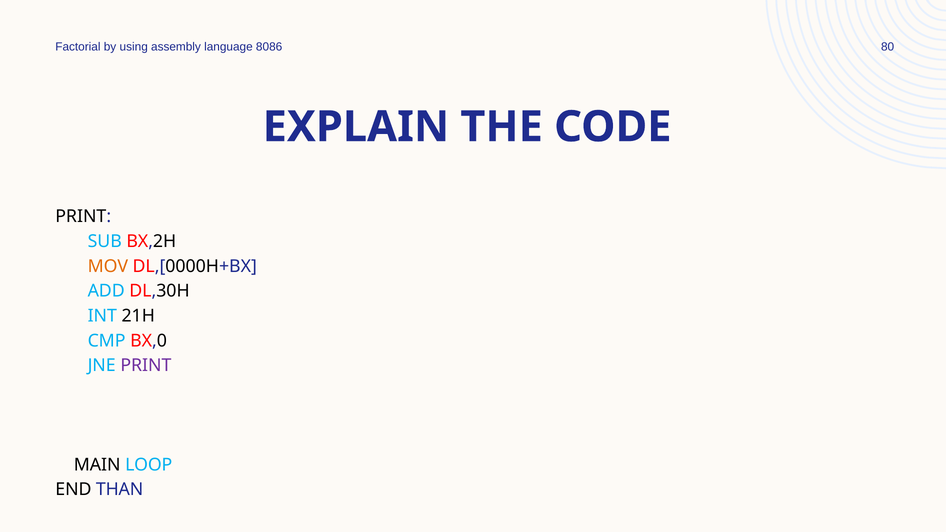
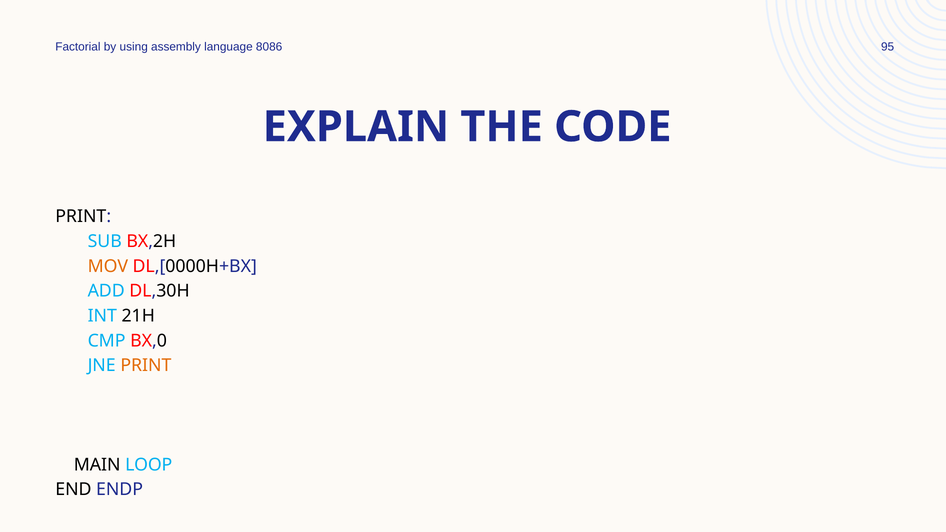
80: 80 -> 95 (888, 47)
PRINT colour: purple -> orange (146, 366)
THAN: THAN -> ENDP (120, 490)
